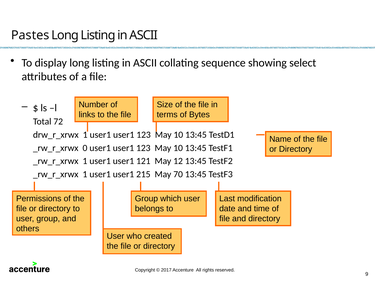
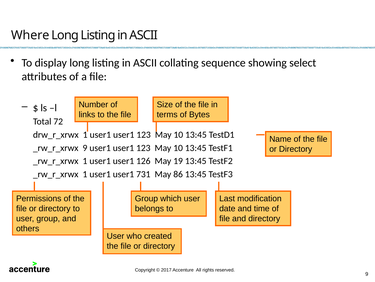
Pastes: Pastes -> Where (30, 35)
_rw_r_xrwx 0: 0 -> 9 (85, 148)
121: 121 -> 126 (143, 161)
12: 12 -> 19 (178, 161)
215: 215 -> 731 (143, 174)
70: 70 -> 86 (178, 174)
